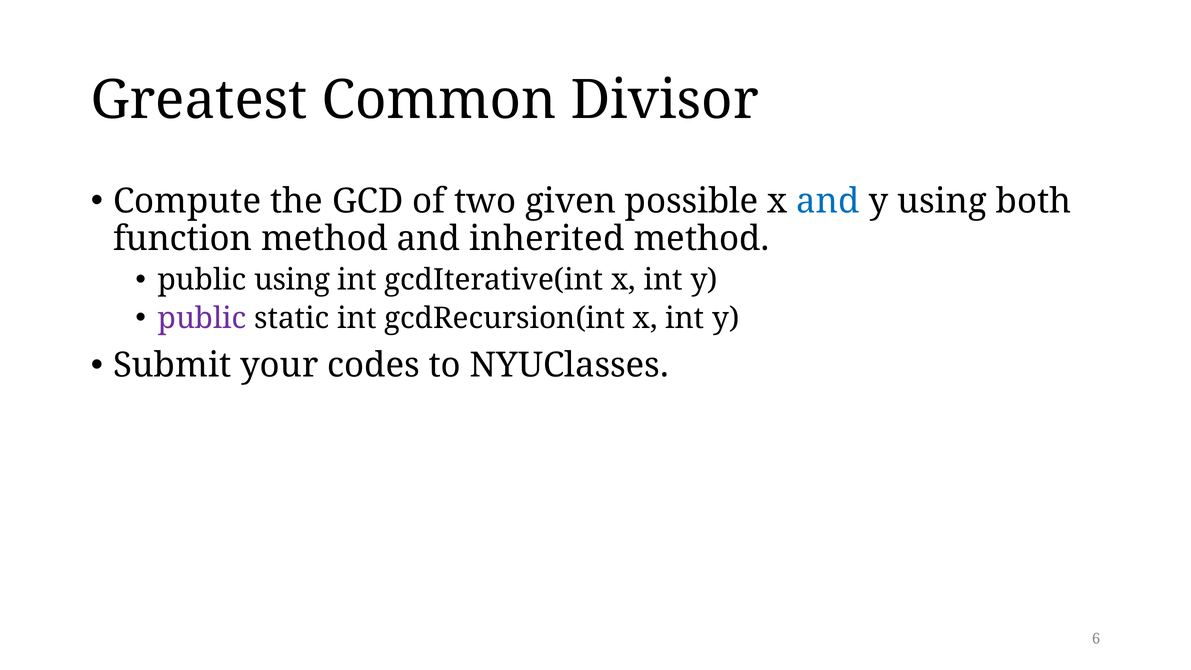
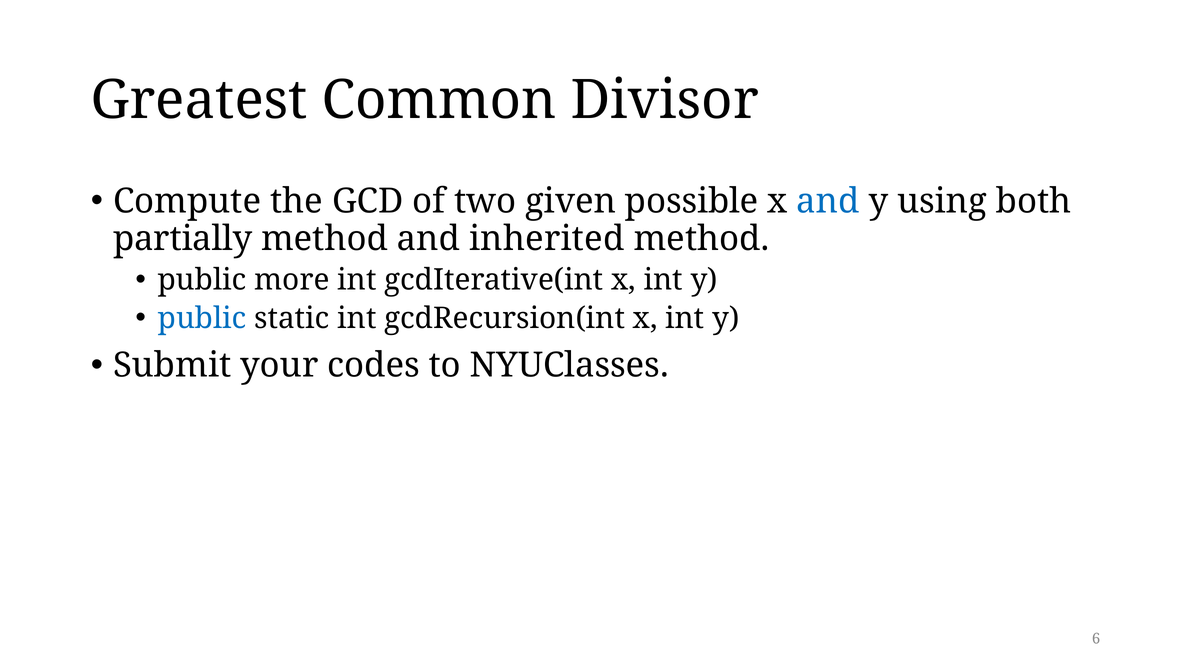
function: function -> partially (183, 239)
public using: using -> more (292, 280)
public colour: purple -> blue (202, 318)
